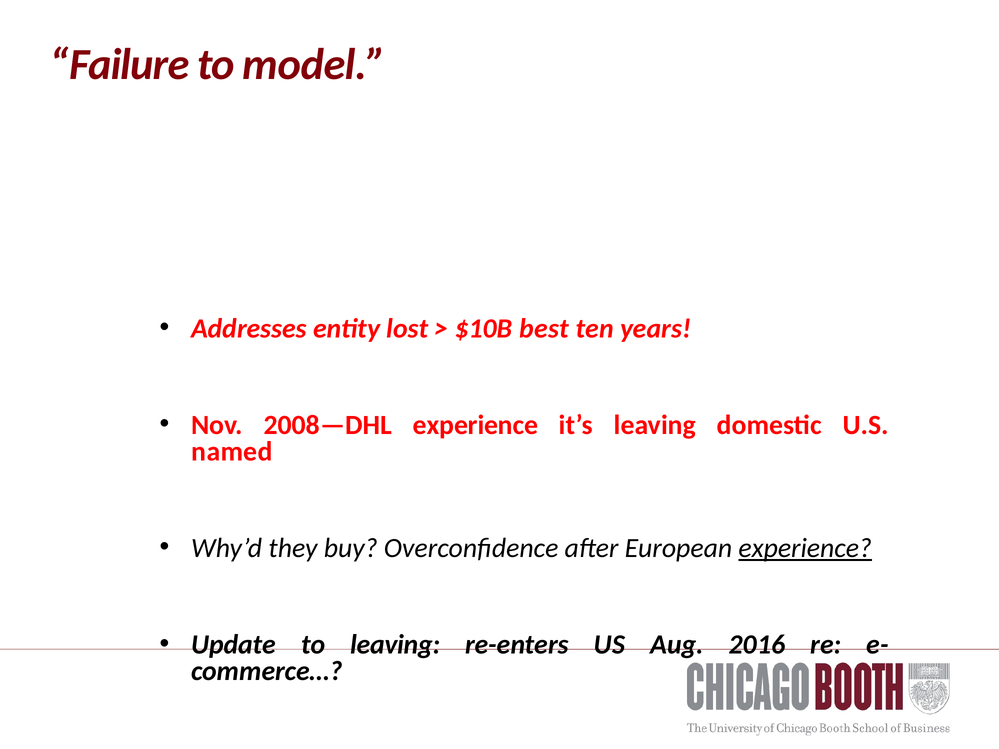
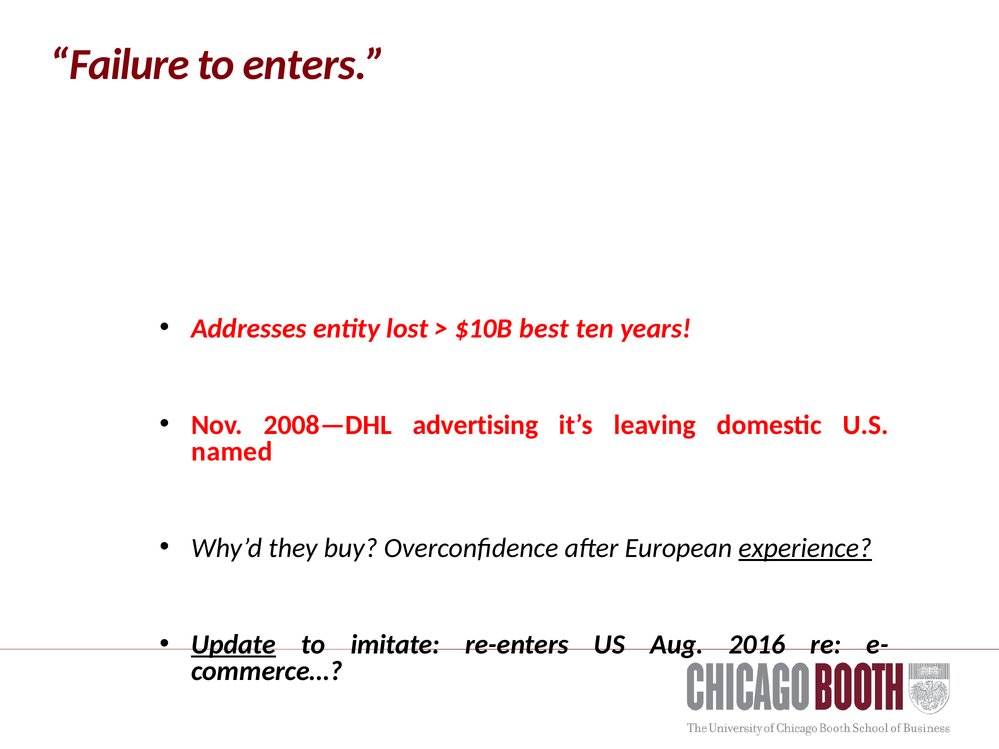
model: model -> enters (314, 64)
2008—DHL experience: experience -> advertising (476, 425)
Update underline: none -> present (234, 645)
to leaving: leaving -> imitate (395, 645)
